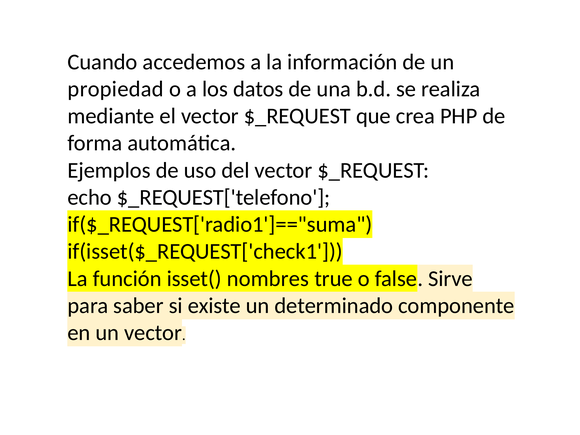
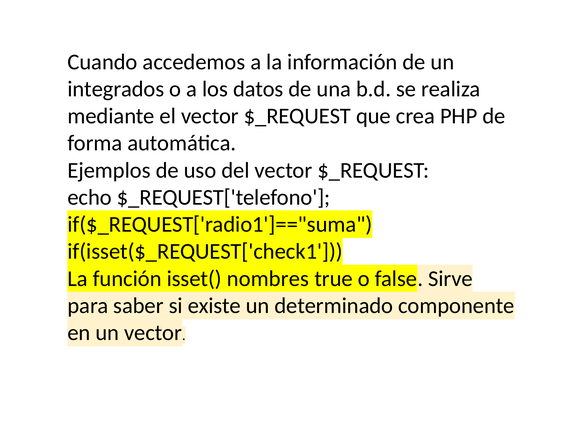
propiedad: propiedad -> integrados (116, 89)
